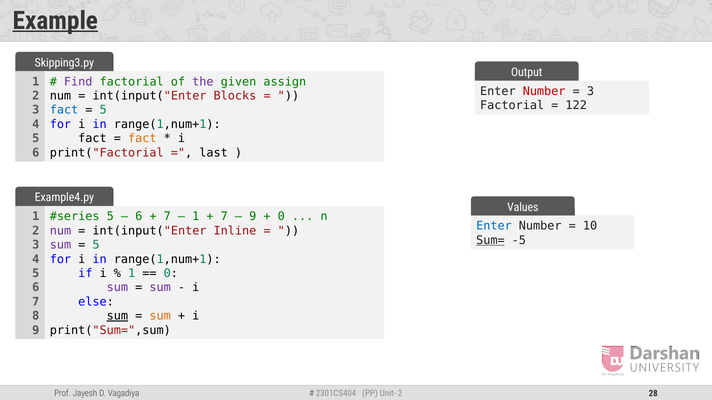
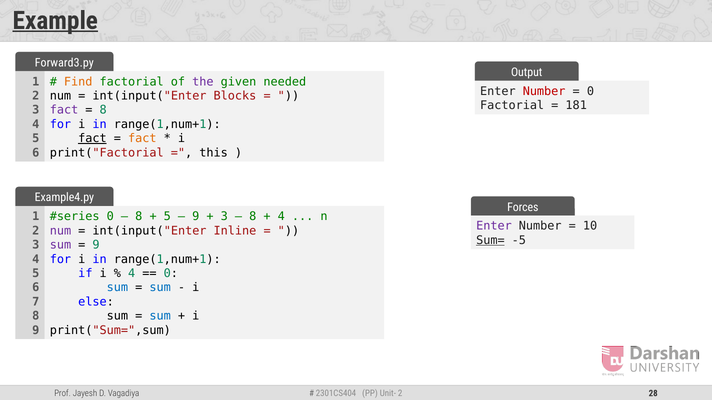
Skipping3.py: Skipping3.py -> Forward3.py (64, 63)
Find colour: purple -> orange (78, 82)
assign: assign -> needed (285, 82)
3: 3 -> 0 (590, 91)
122: 122 -> 181 (576, 106)
fact colour: blue -> purple (64, 110)
5: 5 -> 8 (103, 110)
fact underline: none -> present (93, 139)
last: last -> this (214, 153)
Values: Values -> Forces (523, 207)
5: 5 -> 0 (110, 217)
6: 6 -> 8 (139, 217)
7: 7 -> 5 (167, 217)
1: 1 -> 9 (196, 217)
7: 7 -> 3 (224, 217)
9: 9 -> 8 (253, 217)
0: 0 -> 4 (281, 217)
Enter colour: blue -> purple (494, 226)
5: 5 -> 9 (96, 245)
1: 1 -> 4 (132, 274)
sum colour: purple -> blue (117, 288)
sum colour: purple -> blue (160, 288)
sum underline: present -> none (117, 316)
sum colour: orange -> blue (160, 316)
